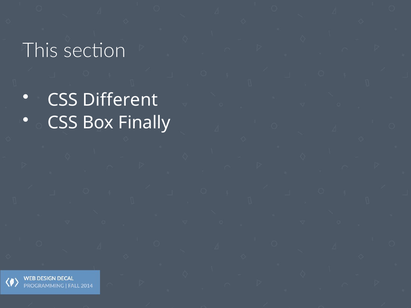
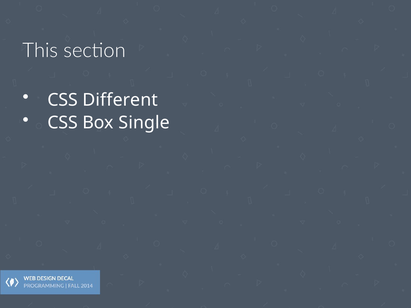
Finally: Finally -> Single (144, 123)
